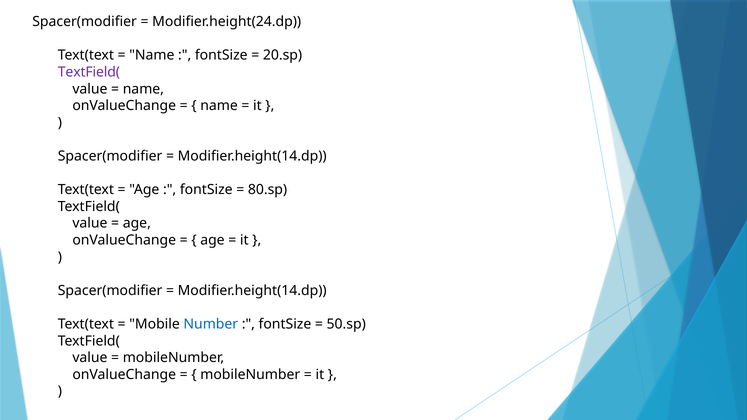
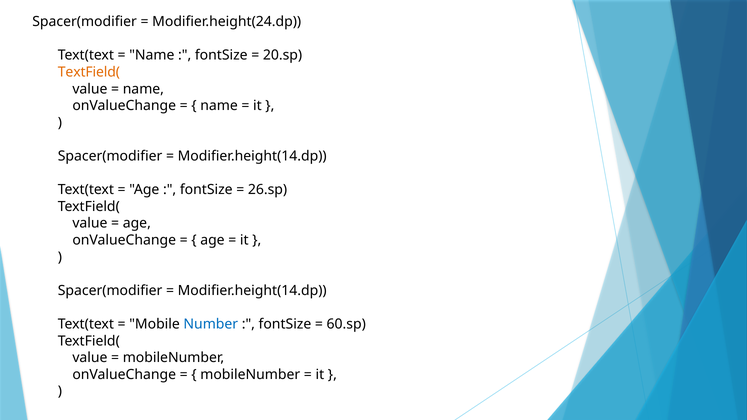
TextField( colour: purple -> orange (89, 72)
80.sp: 80.sp -> 26.sp (268, 190)
50.sp: 50.sp -> 60.sp (346, 324)
